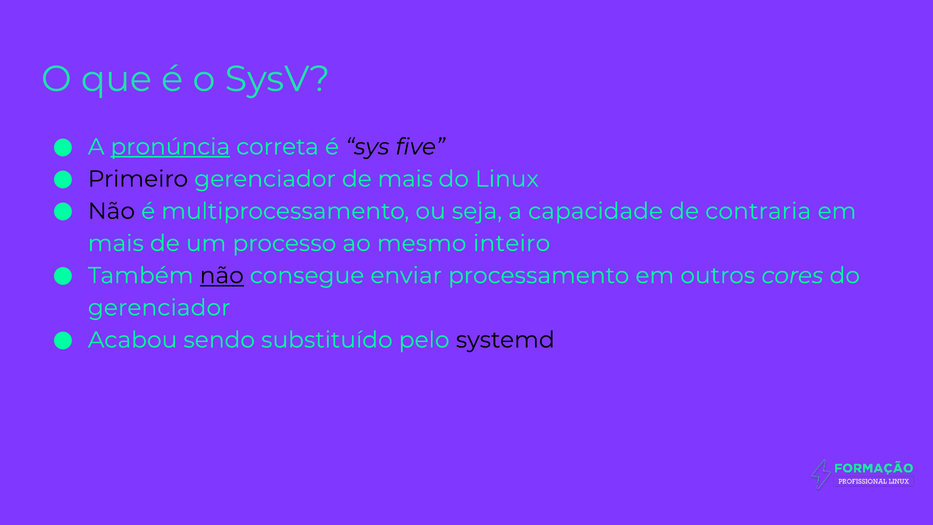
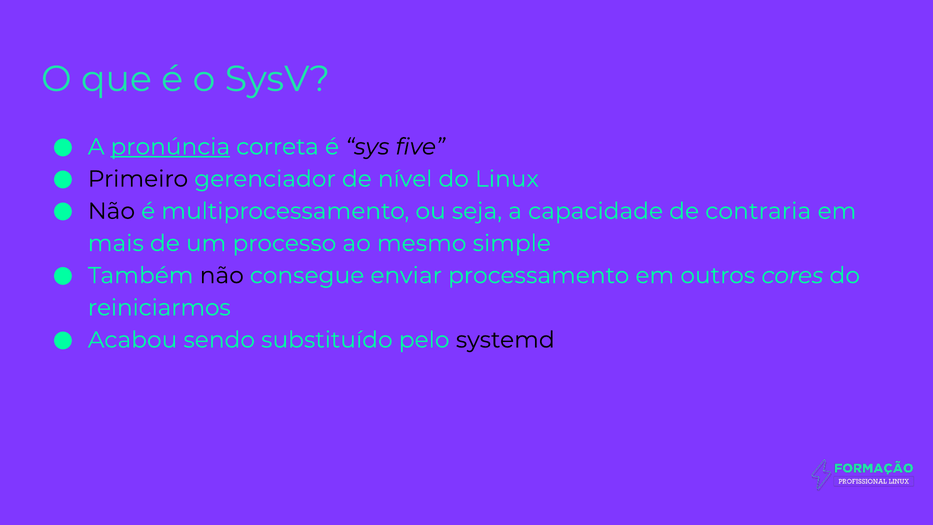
de mais: mais -> nível (405, 179)
inteiro: inteiro -> simple (512, 243)
não underline: present -> none (222, 275)
gerenciador: gerenciador -> reiniciarmos (159, 308)
